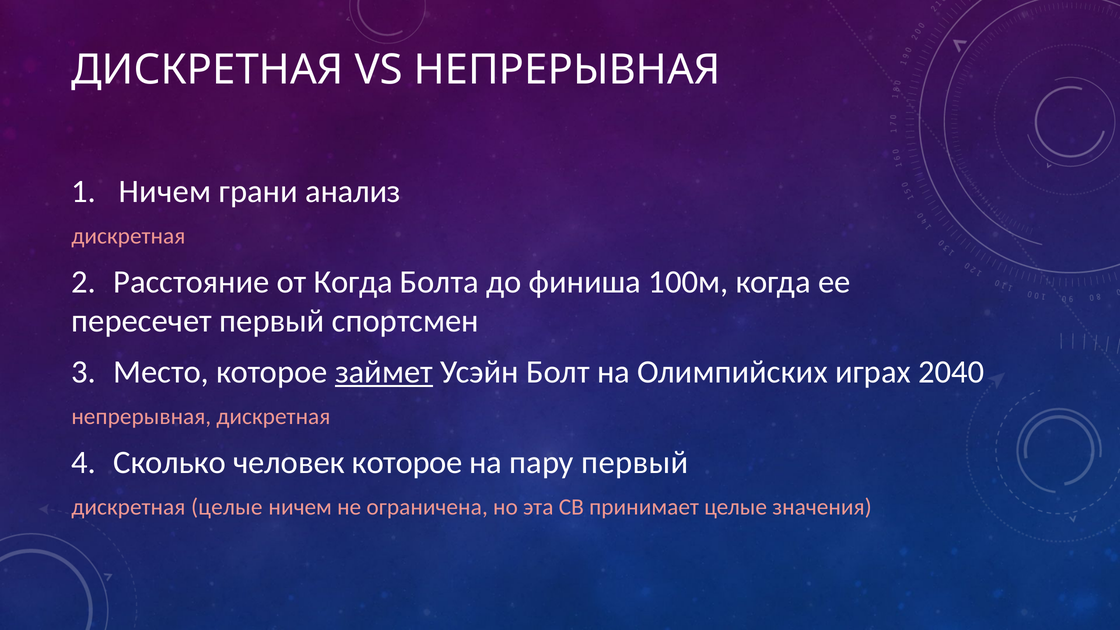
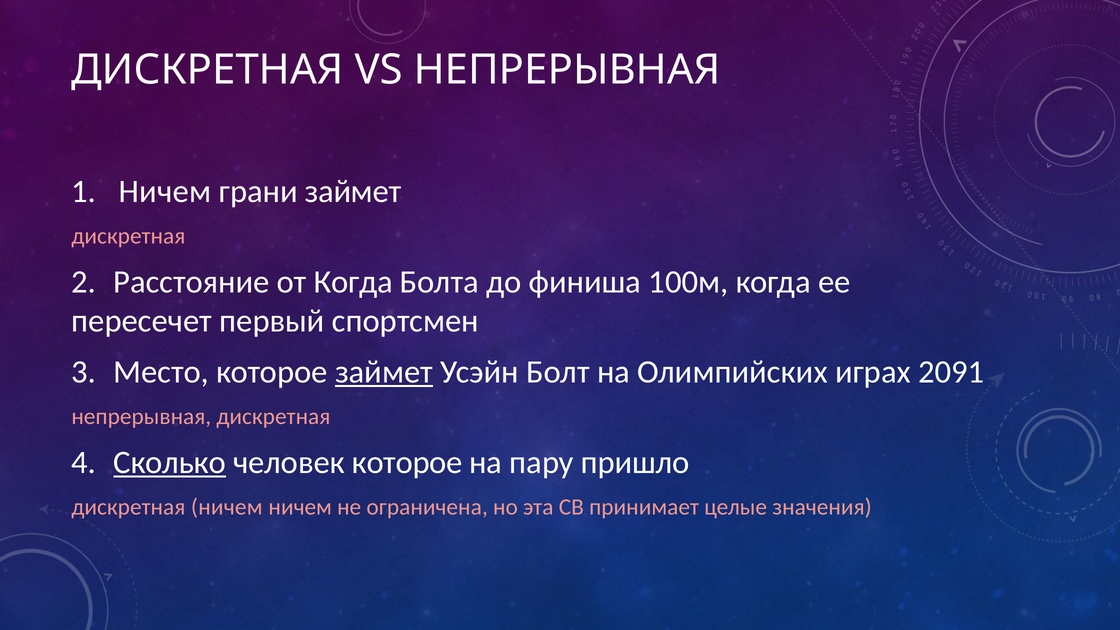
грани анализ: анализ -> займет (353, 191)
2040: 2040 -> 2091 (951, 372)
Сколько underline: none -> present (170, 463)
пару первый: первый -> пришло (635, 463)
дискретная целые: целые -> ничем (227, 507)
